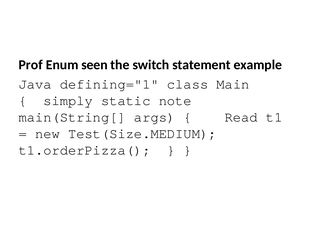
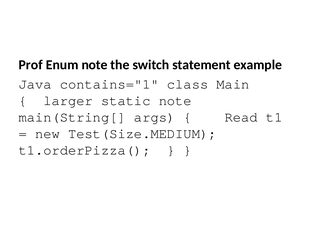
Enum seen: seen -> note (94, 65)
defining="1: defining="1 -> contains="1 (109, 84)
simply: simply -> larger (68, 101)
